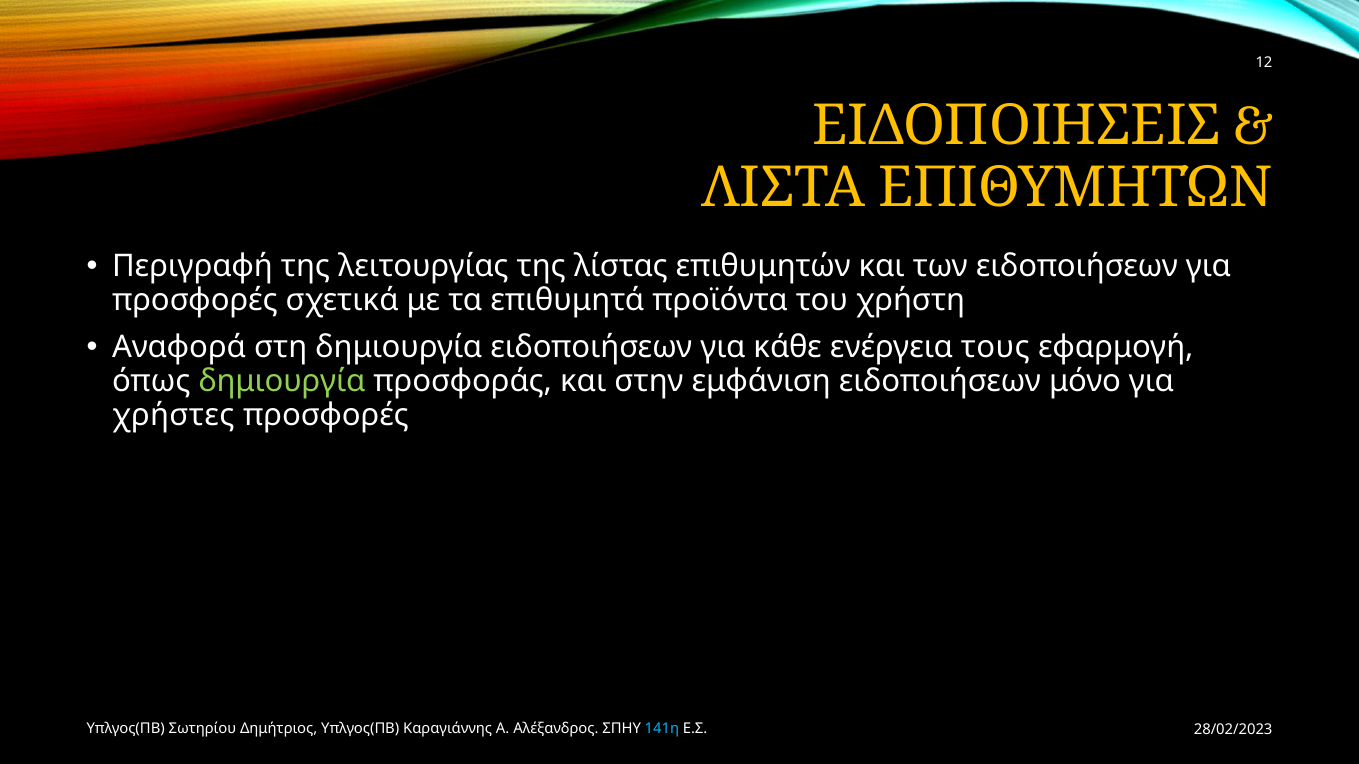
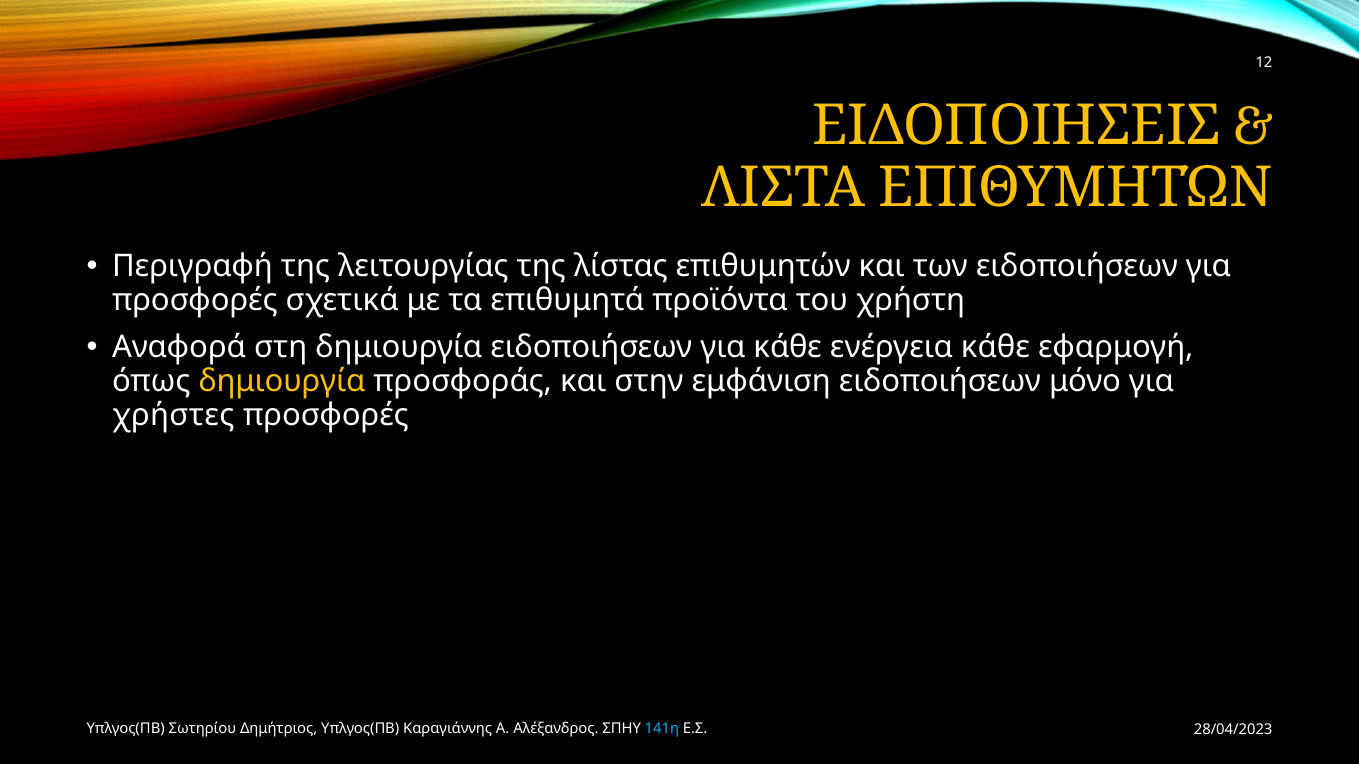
ενέργεια τους: τους -> κάθε (995, 348)
δημιουργία colour: light green -> yellow (282, 381)
28/02/2023: 28/02/2023 -> 28/04/2023 (1233, 730)
